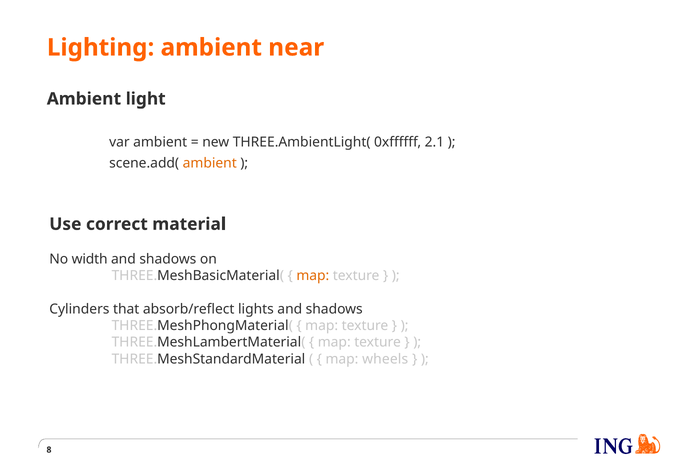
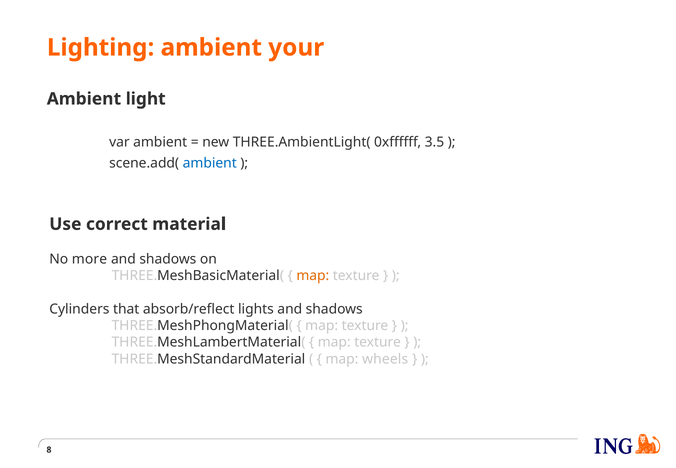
near: near -> your (296, 48)
2.1: 2.1 -> 3.5 (434, 142)
ambient colour: orange -> blue (210, 163)
width: width -> more (89, 259)
